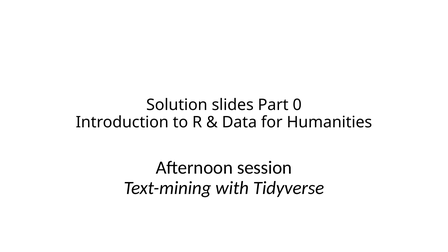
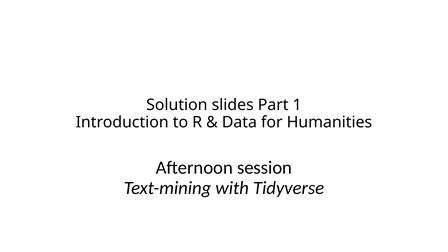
0: 0 -> 1 (297, 105)
